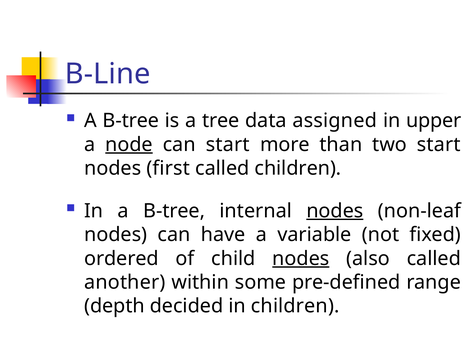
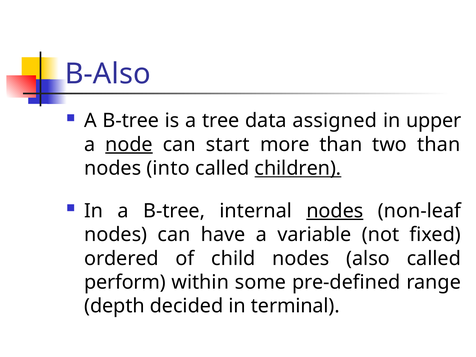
B-Line: B-Line -> B-Also (108, 74)
two start: start -> than (439, 145)
first: first -> into (168, 168)
children underline: none -> present (298, 168)
nodes underline: present -> none (301, 258)
another: another -> perform (125, 282)
in children: children -> terminal (295, 306)
